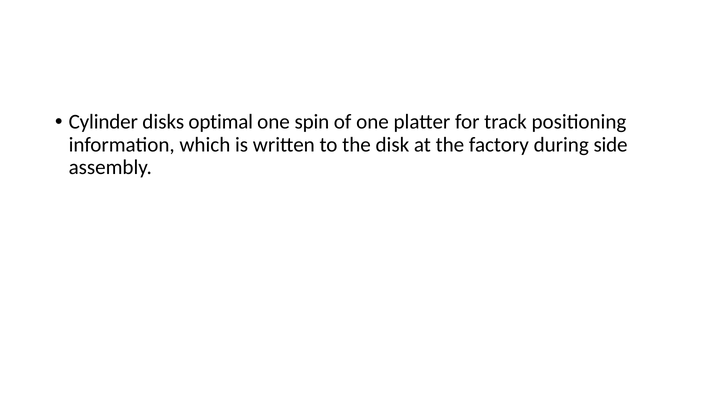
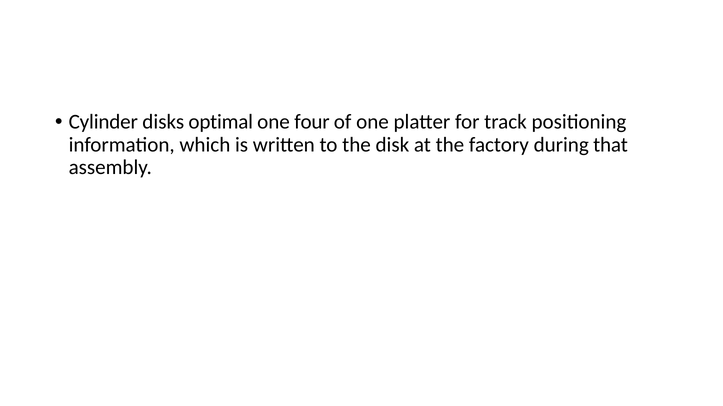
spin: spin -> four (312, 122)
side: side -> that (611, 145)
